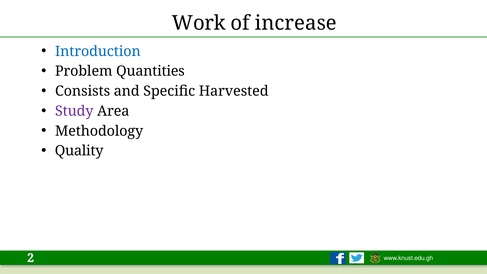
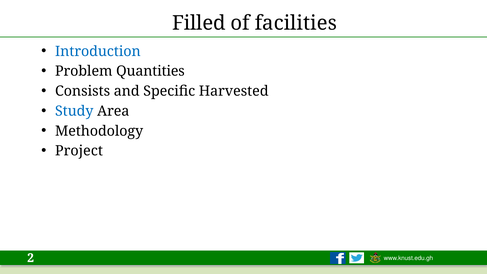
Work: Work -> Filled (199, 23)
increase: increase -> facilities (296, 23)
Study colour: purple -> blue (74, 111)
Quality: Quality -> Project (79, 151)
